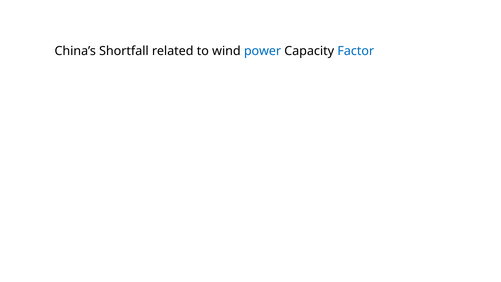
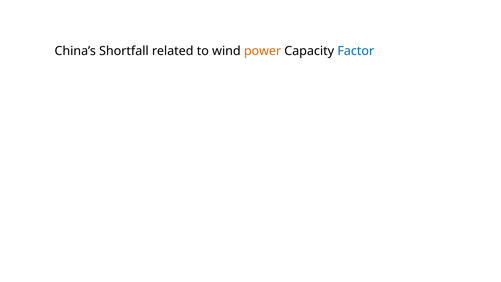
power colour: blue -> orange (263, 51)
